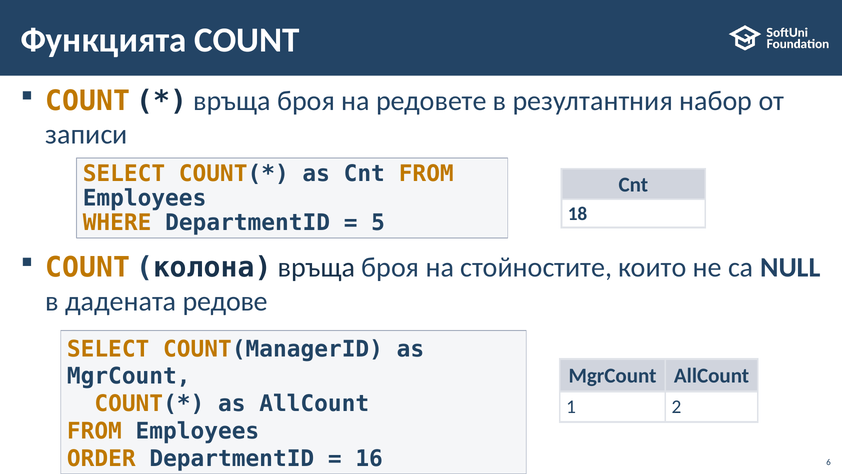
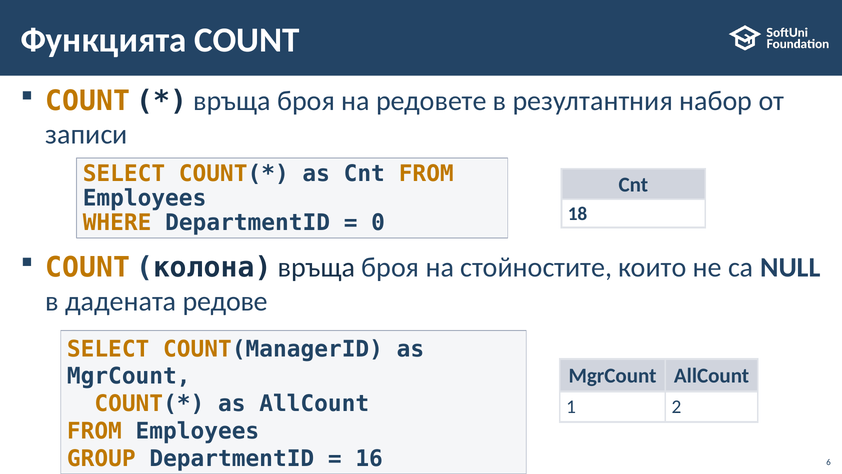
5: 5 -> 0 (378, 223)
ORDER: ORDER -> GROUP (101, 458)
